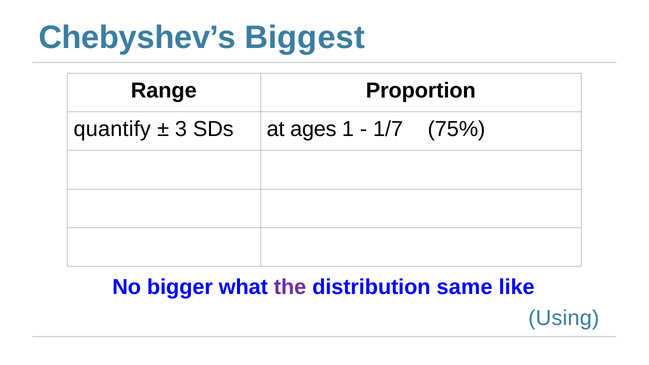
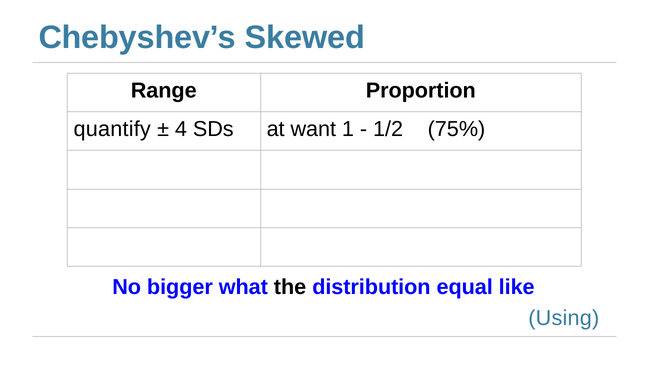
Biggest: Biggest -> Skewed (305, 38)
3: 3 -> 4 (181, 129)
ages: ages -> want (313, 129)
1/7: 1/7 -> 1/2 (388, 129)
the colour: purple -> black (290, 287)
same: same -> equal (465, 287)
